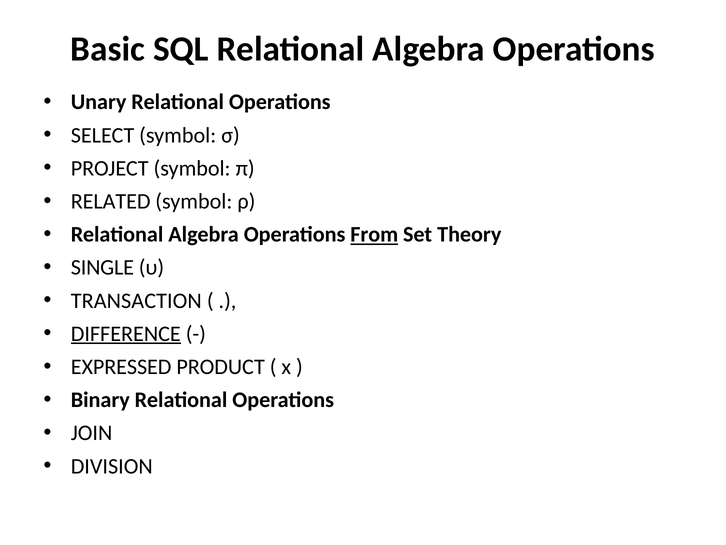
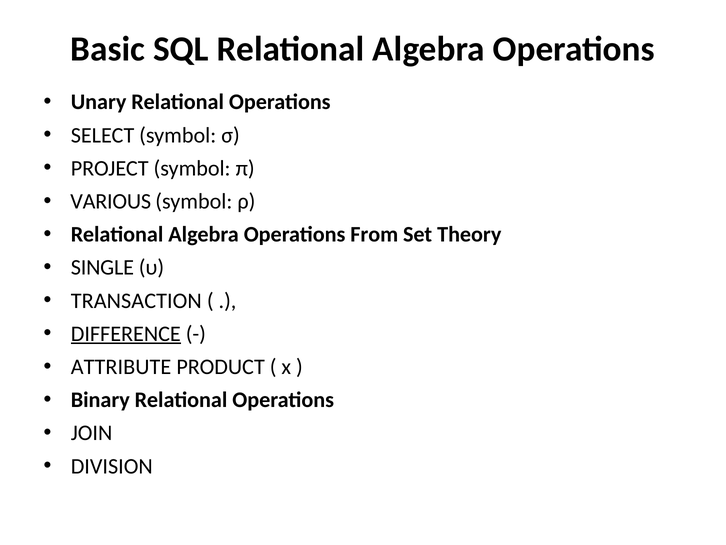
RELATED: RELATED -> VARIOUS (111, 201)
From underline: present -> none (374, 234)
EXPRESSED: EXPRESSED -> ATTRIBUTE (121, 367)
